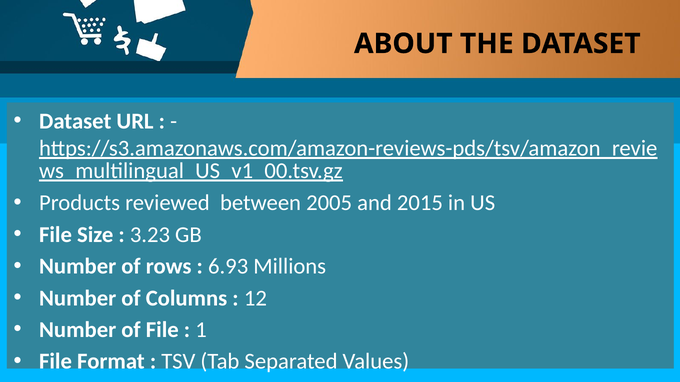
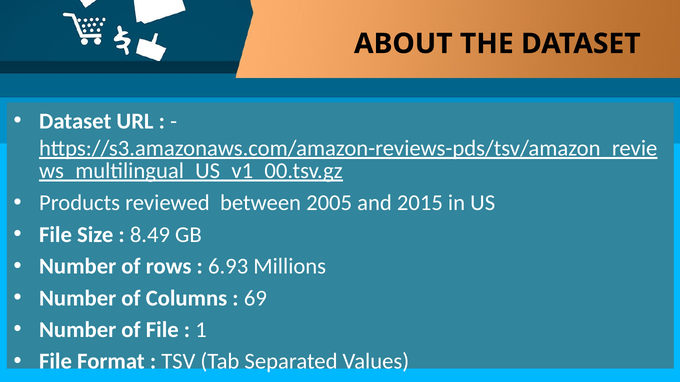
3.23: 3.23 -> 8.49 (150, 235)
12: 12 -> 69 (255, 298)
